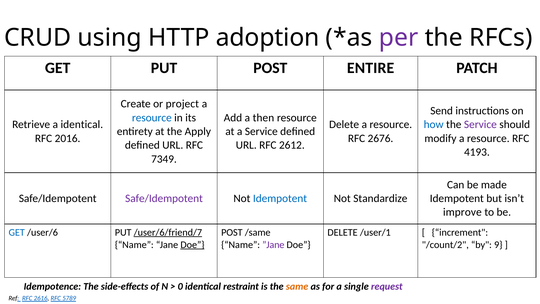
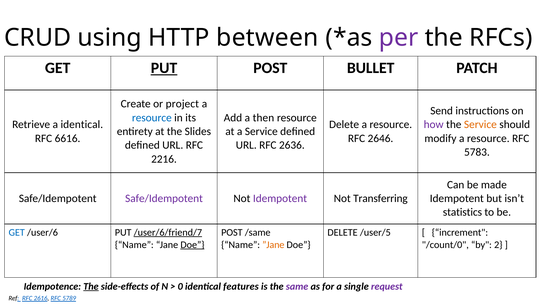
adoption: adoption -> between (267, 38)
PUT underline: none -> present (164, 68)
ENTIRE: ENTIRE -> BULLET (371, 68)
how colour: blue -> purple (434, 124)
Service colour: purple -> orange (480, 124)
Apply: Apply -> Slides (198, 131)
2016: 2016 -> 6616 (68, 138)
2676: 2676 -> 2646 (380, 138)
2612: 2612 -> 2636 (292, 145)
4193: 4193 -> 5783 (477, 152)
7349: 7349 -> 2216 (164, 159)
Idempotent colour: blue -> purple (280, 198)
Standardize: Standardize -> Transferring (380, 198)
improve: improve -> statistics (462, 212)
/user/1: /user/1 -> /user/5 (375, 232)
”Jane colour: purple -> orange (273, 245)
/count/2: /count/2 -> /count/0 (445, 245)
9: 9 -> 2 (498, 245)
The underline: none -> present (91, 286)
restraint: restraint -> features (241, 286)
same colour: orange -> purple (297, 286)
